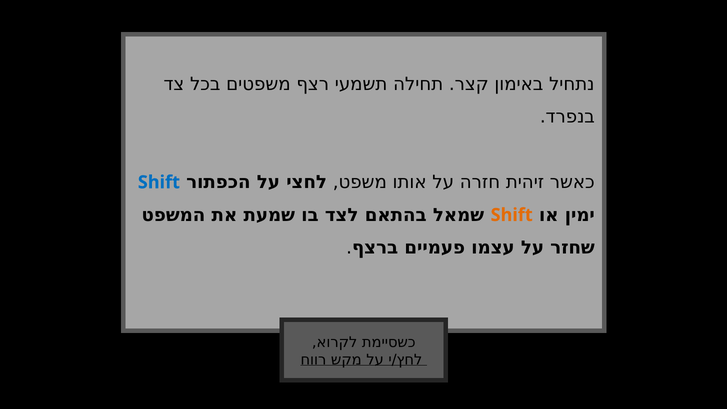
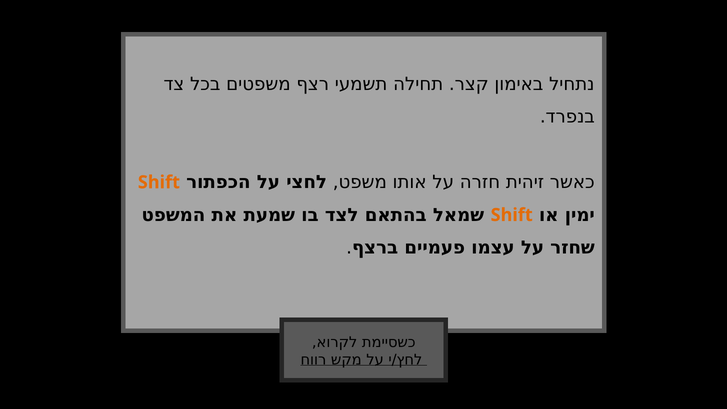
Shift colour: blue -> orange (159, 182)
